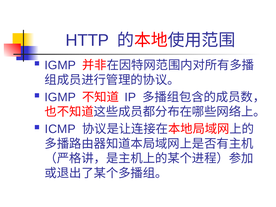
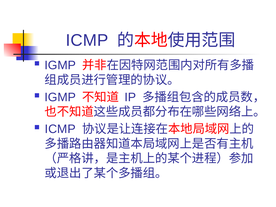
HTTP: HTTP -> ICMP (87, 40)
